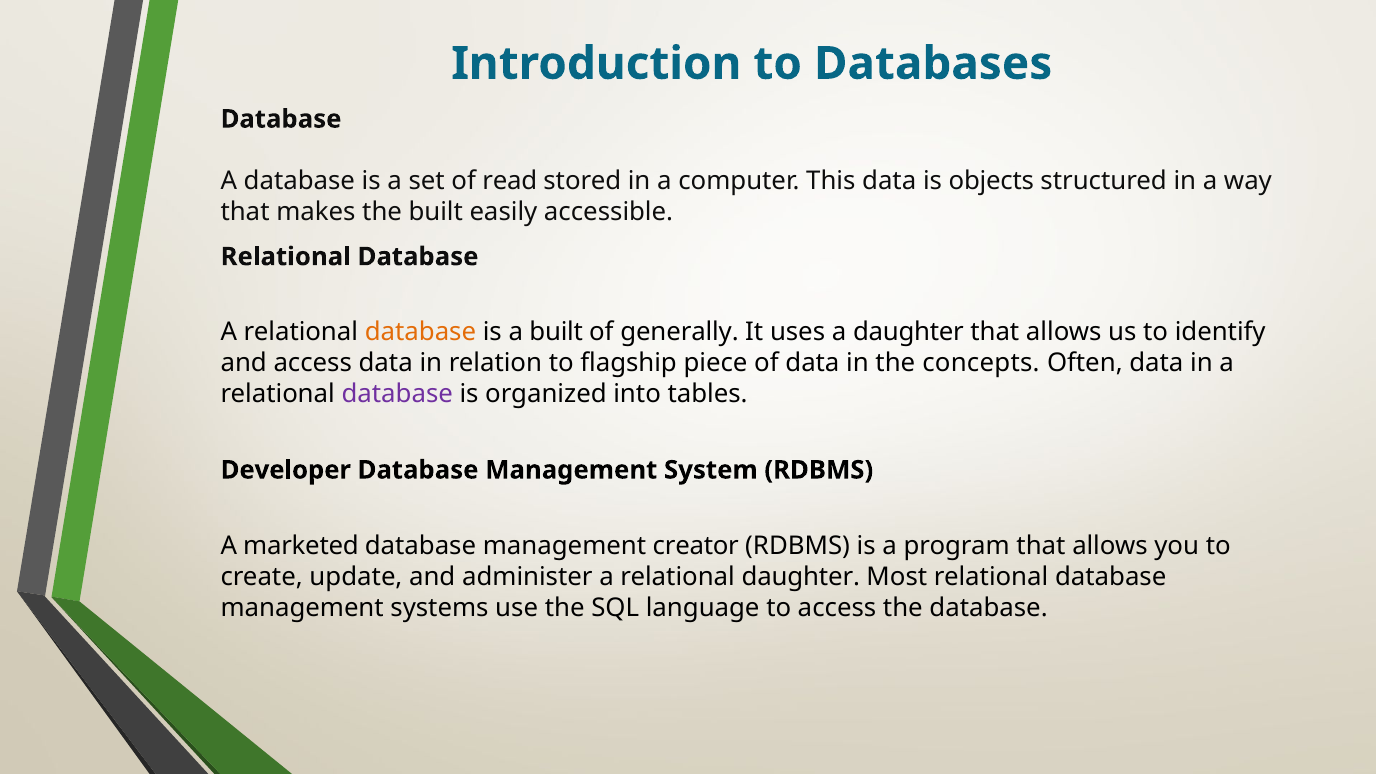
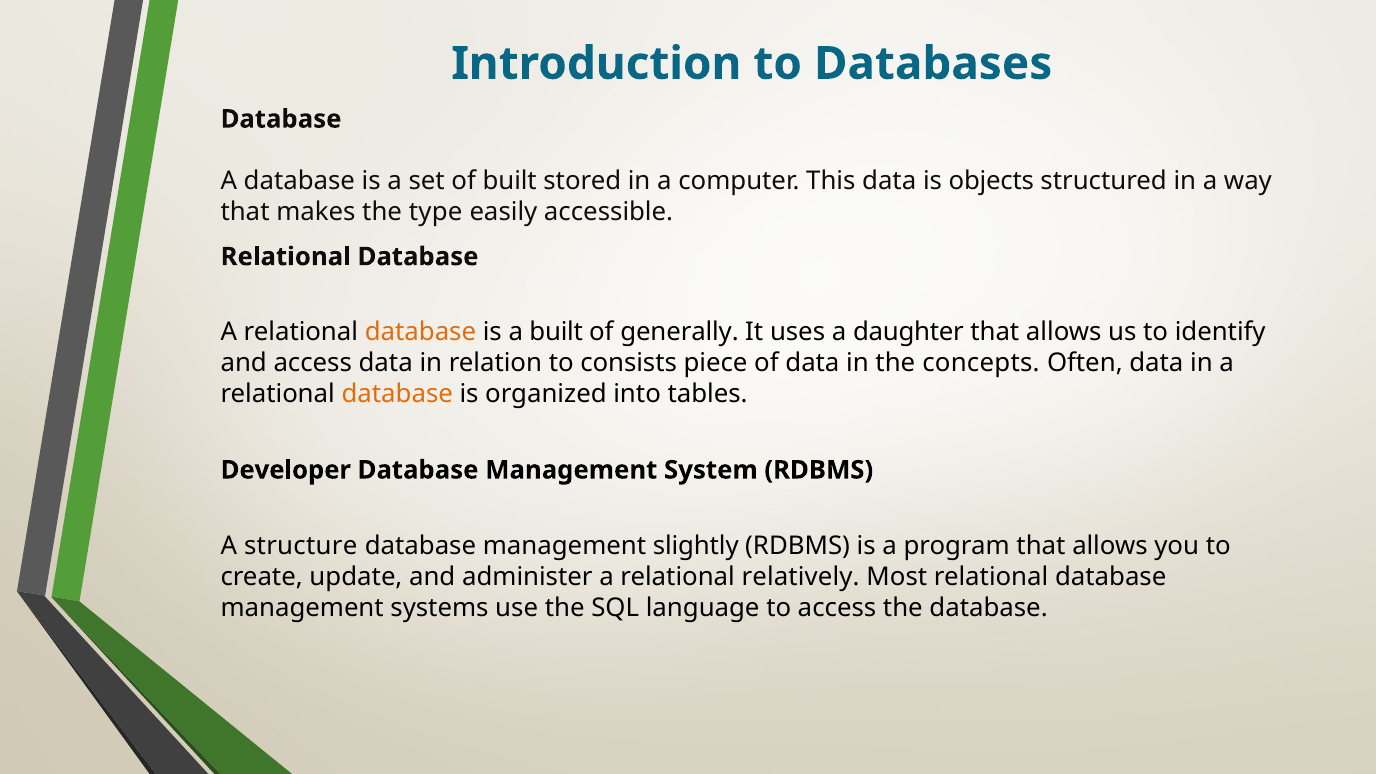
of read: read -> built (510, 181)
the built: built -> type (436, 212)
flagship: flagship -> consists (629, 363)
database colour: purple -> orange (397, 394)
marketed: marketed -> structure (301, 546)
creator: creator -> slightly (696, 546)
relational daughter: daughter -> relatively (801, 577)
